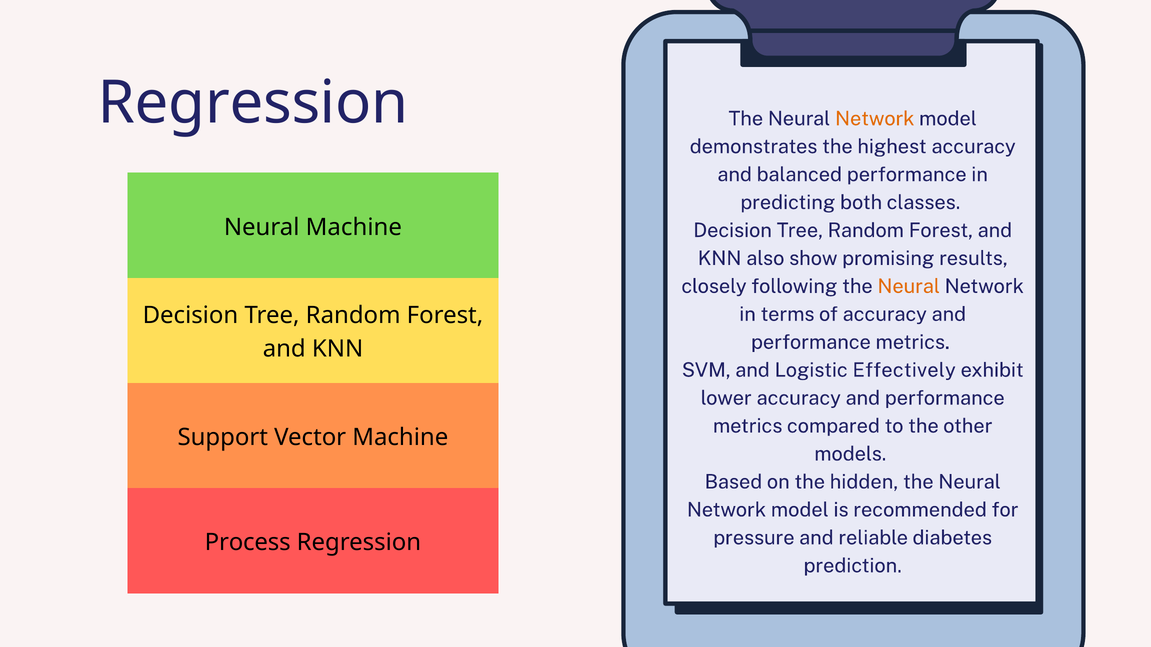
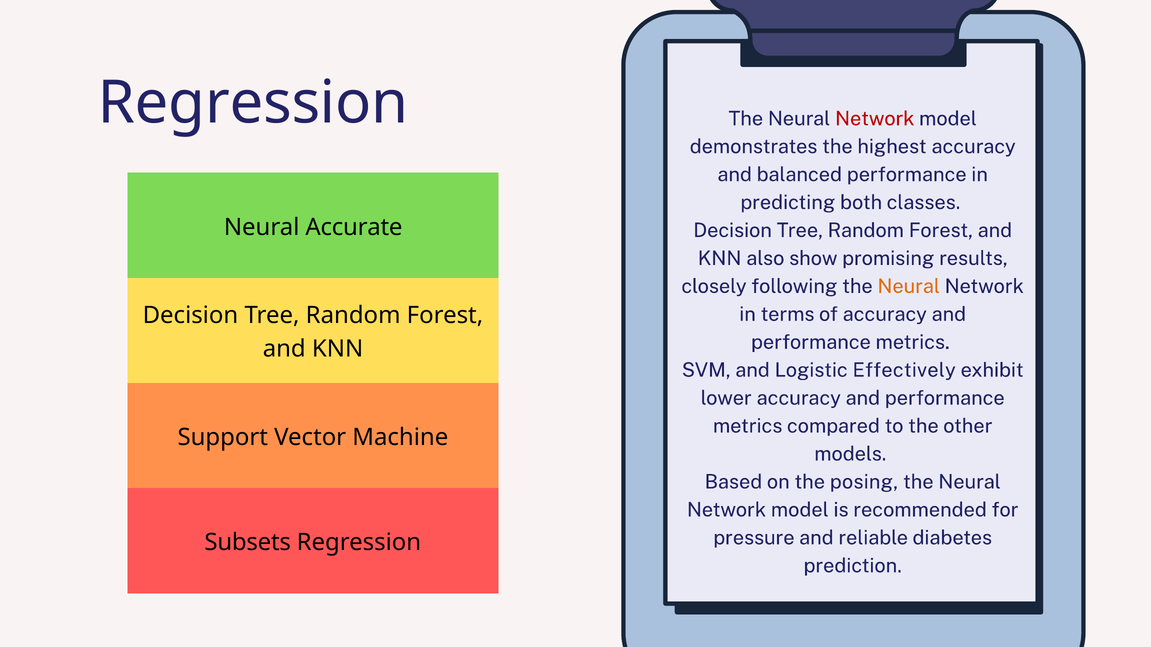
Network colour: orange -> red (875, 119)
Neural Machine: Machine -> Accurate (354, 227)
hidden: hidden -> posing (864, 482)
Process: Process -> Subsets (248, 543)
